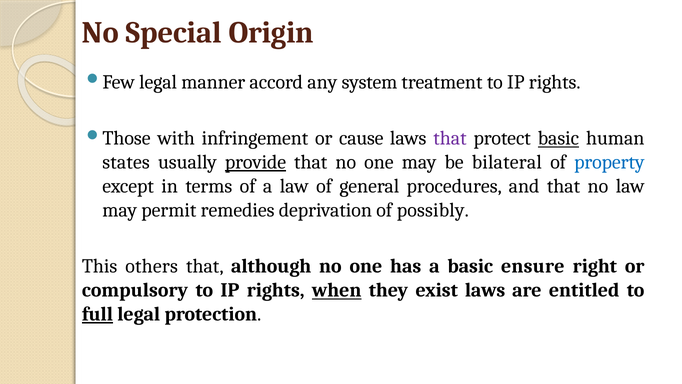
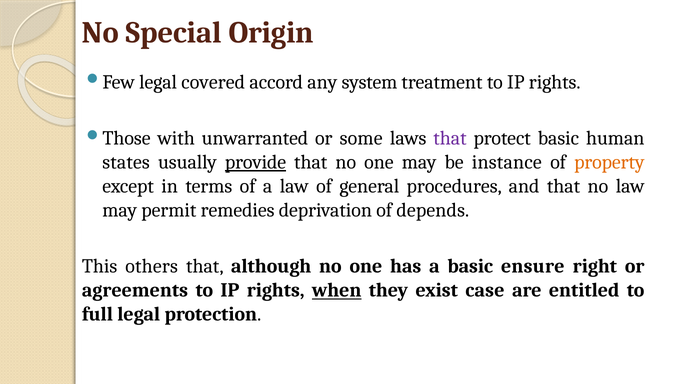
manner: manner -> covered (213, 82)
infringement: infringement -> unwarranted (255, 138)
cause: cause -> some (361, 138)
basic underline: present -> none (558, 138)
bilateral: bilateral -> instance (507, 162)
property colour: blue -> orange (609, 162)
possibly: possibly -> depends (433, 210)
compulsory: compulsory -> agreements (135, 290)
exist laws: laws -> case (485, 290)
full underline: present -> none (97, 314)
